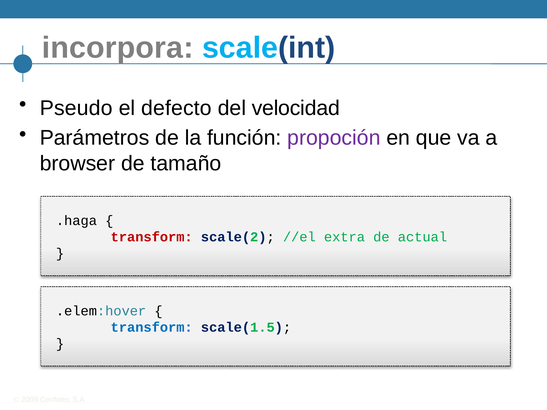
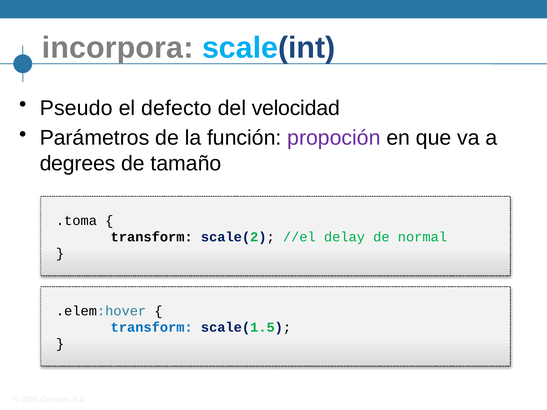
browser: browser -> degrees (78, 163)
.haga: .haga -> .toma (76, 221)
transform colour: red -> black (152, 237)
extra: extra -> delay (344, 237)
actual: actual -> normal (422, 237)
